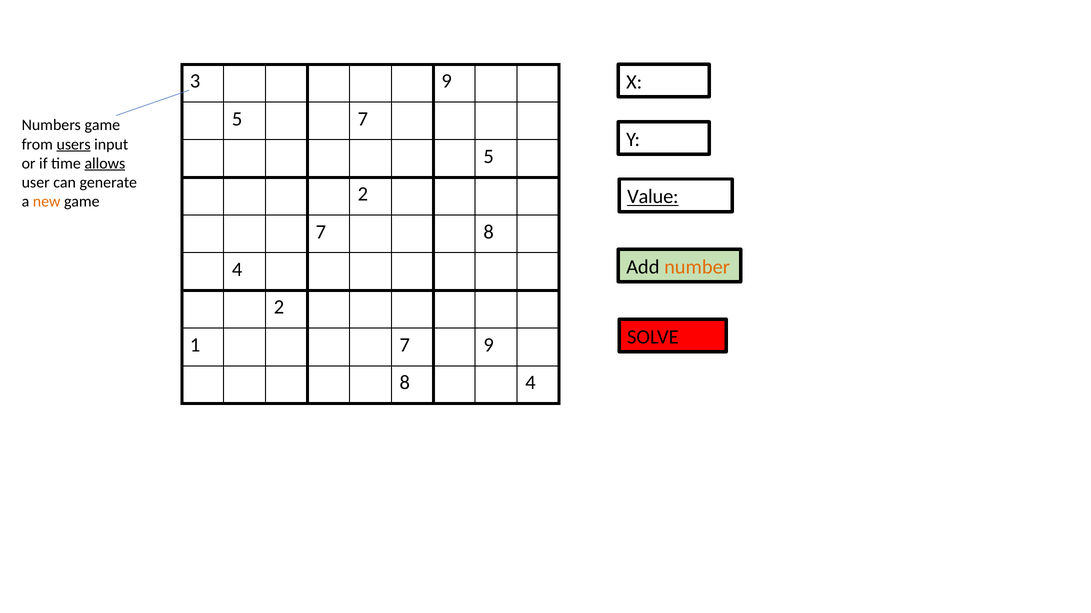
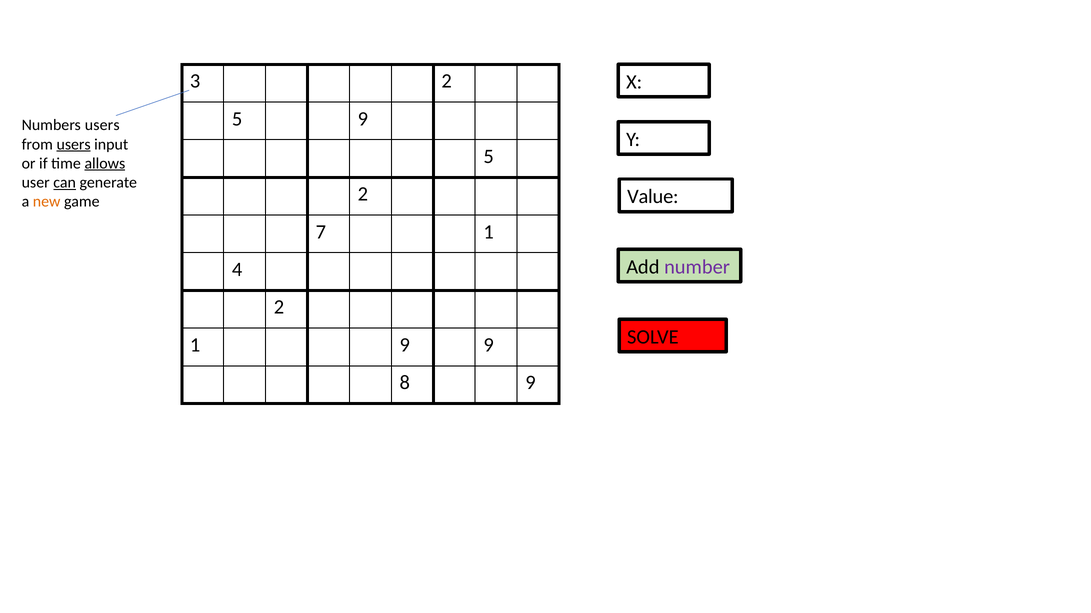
3 9: 9 -> 2 (447, 81)
5 7: 7 -> 9 (363, 119)
Numbers game: game -> users (102, 125)
can underline: none -> present (65, 183)
Value underline: present -> none (653, 197)
7 8: 8 -> 1 (489, 232)
number colour: orange -> purple (697, 267)
1 7: 7 -> 9 (405, 345)
4: 4 -> 9 (530, 383)
